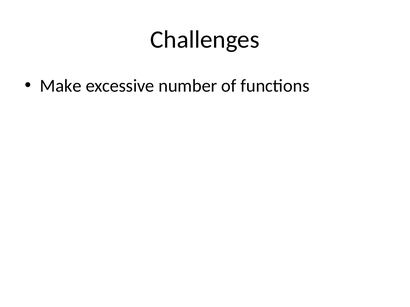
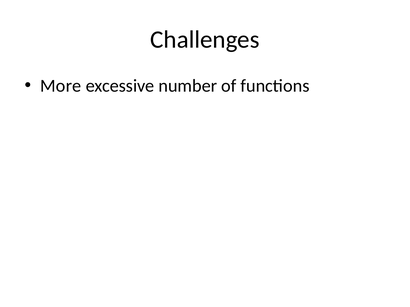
Make: Make -> More (61, 86)
